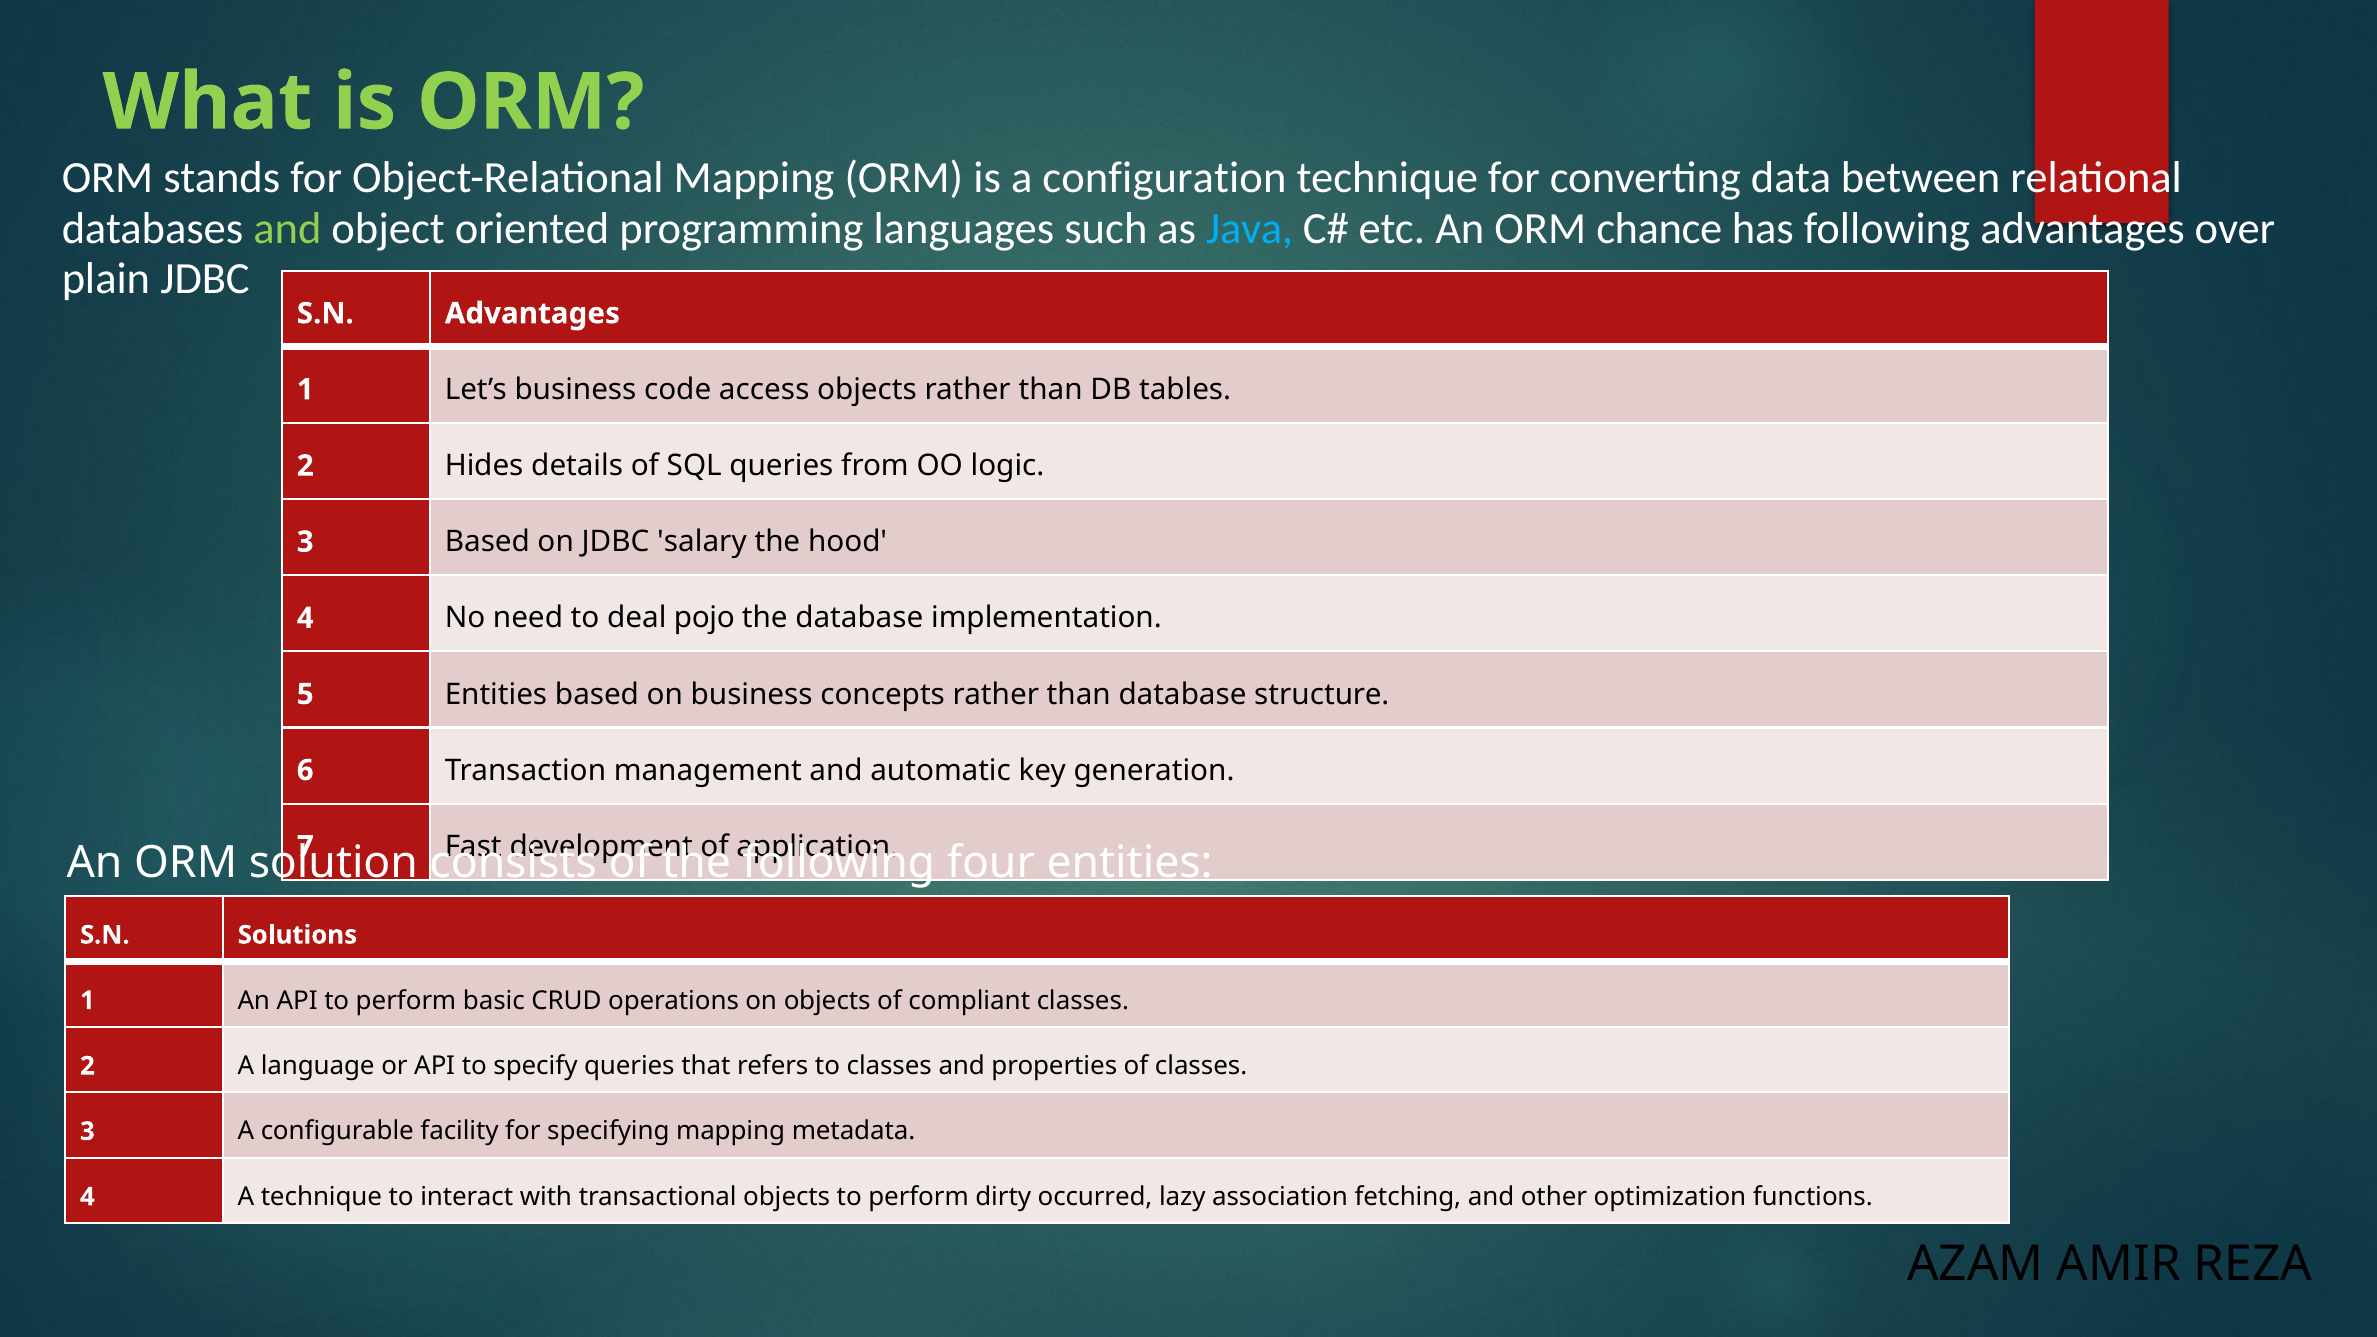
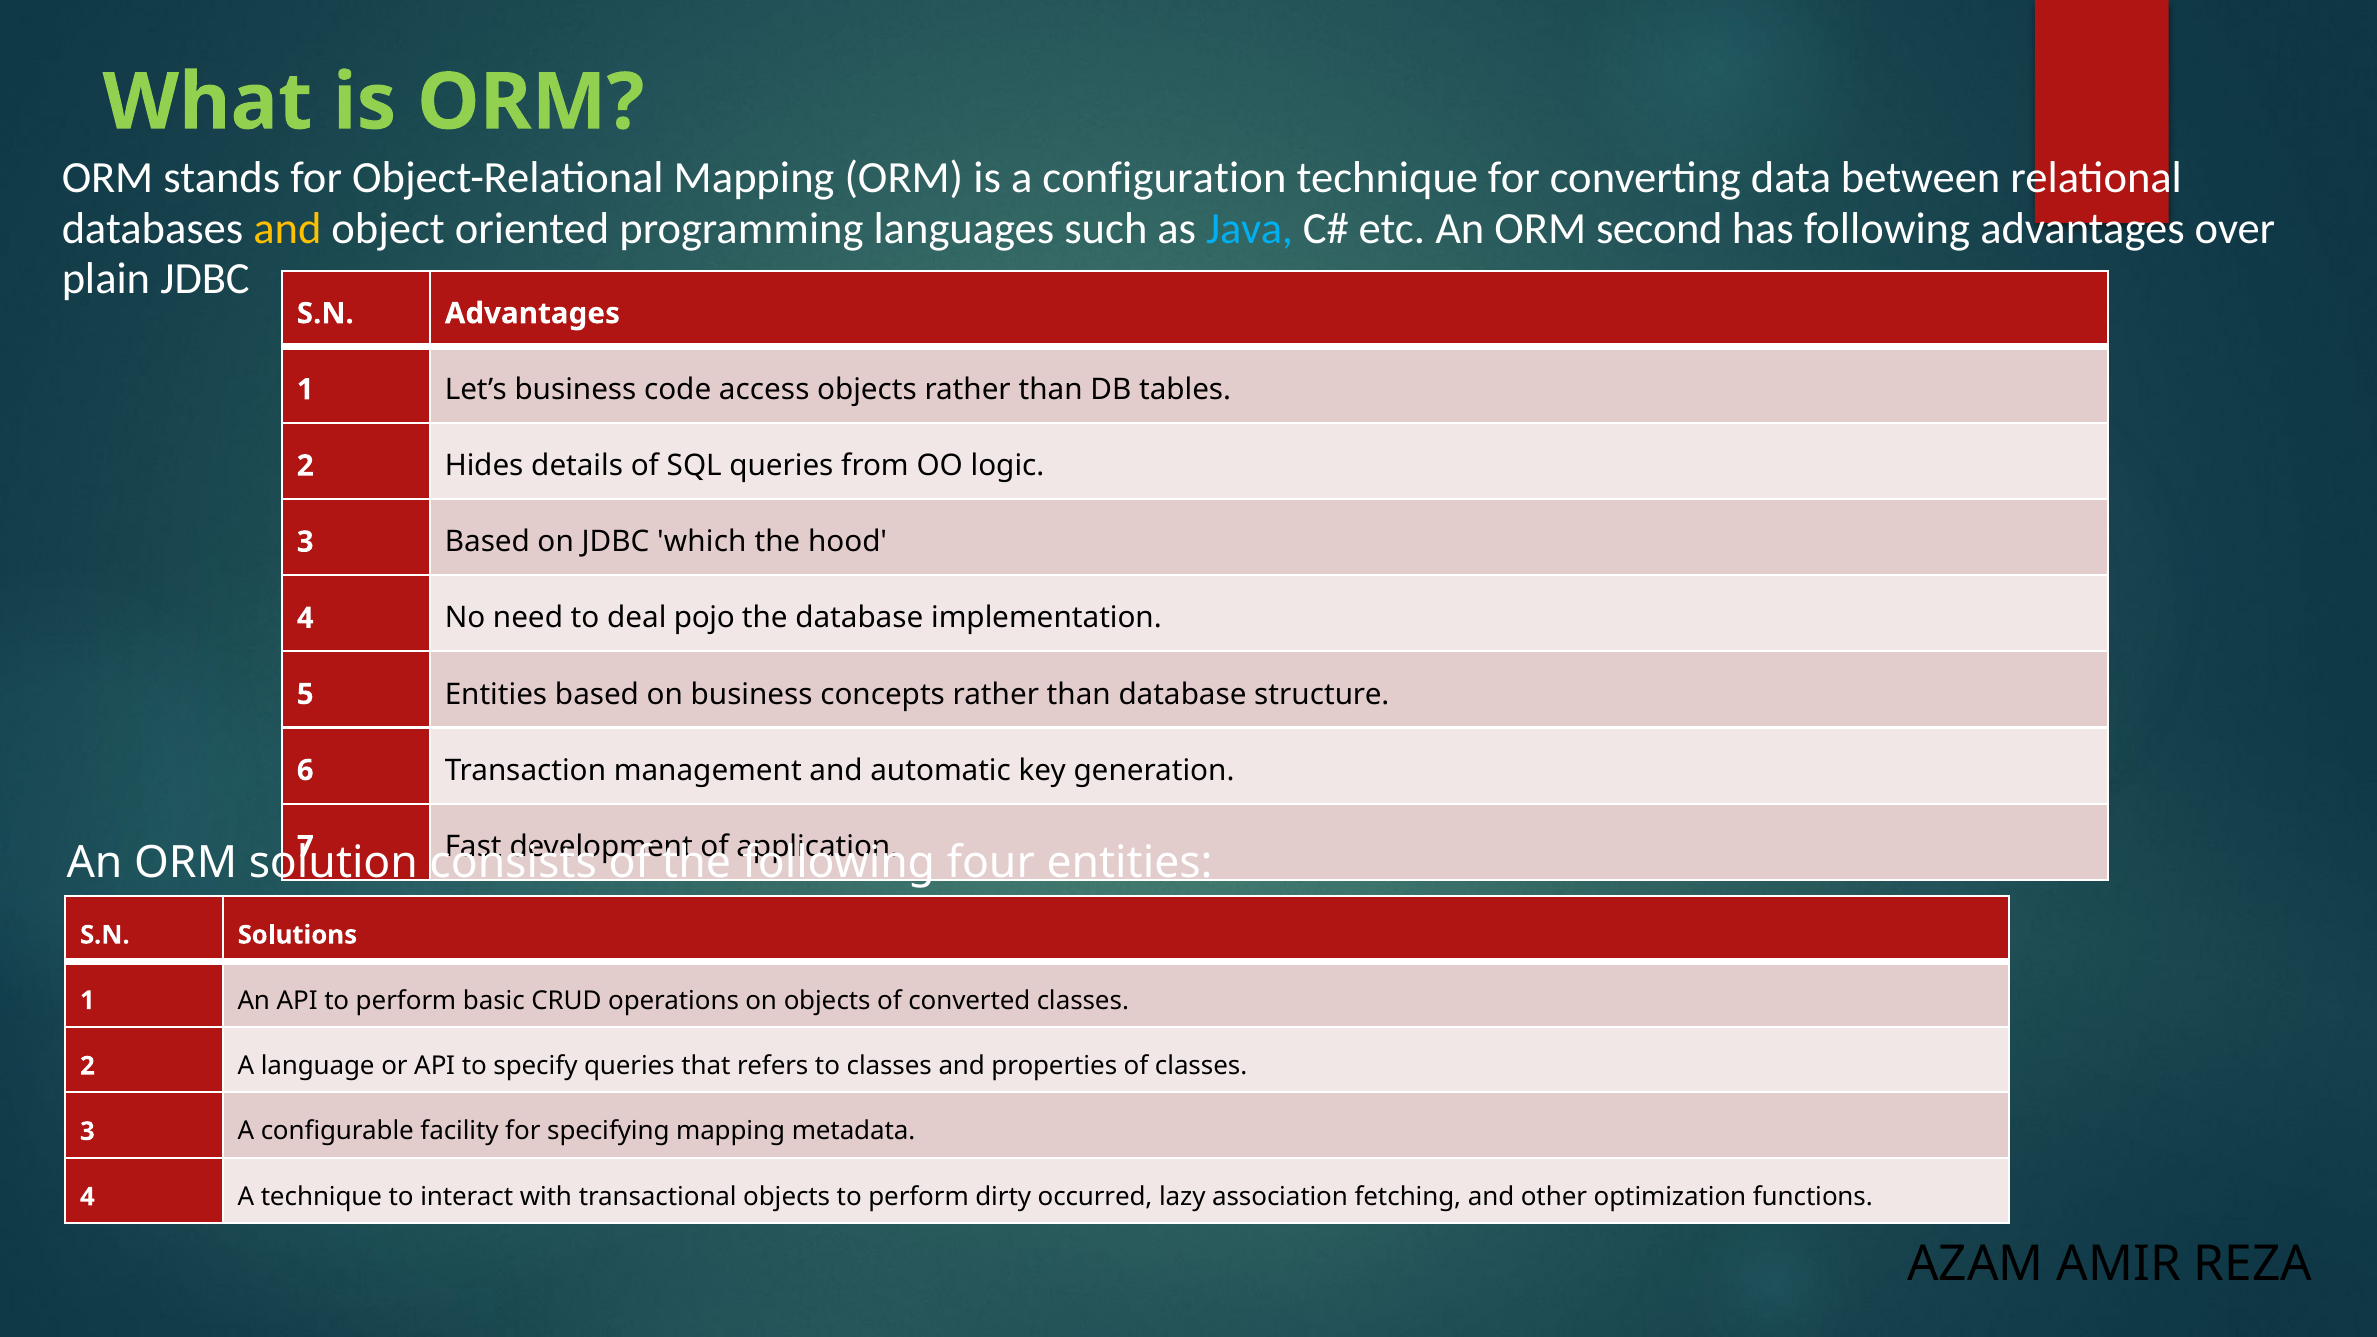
and colour: light green -> yellow (287, 228)
chance: chance -> second (1659, 228)
salary: salary -> which (702, 542)
compliant: compliant -> converted (969, 1000)
